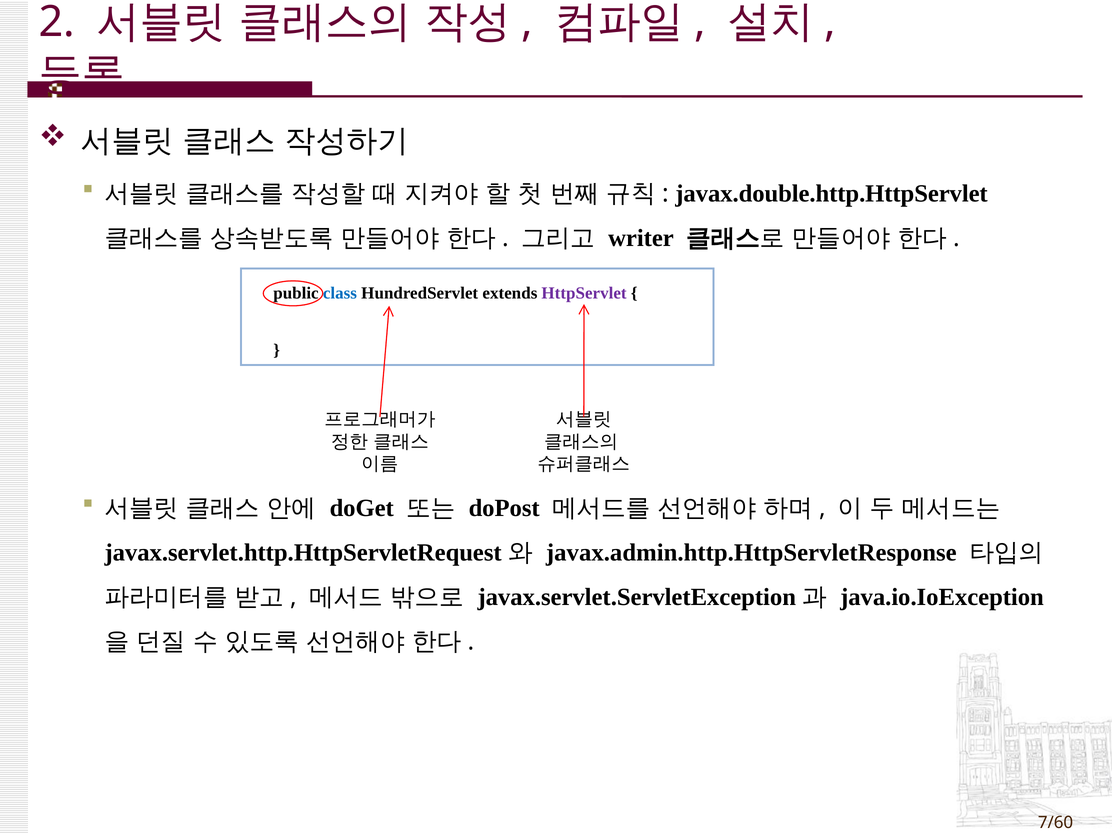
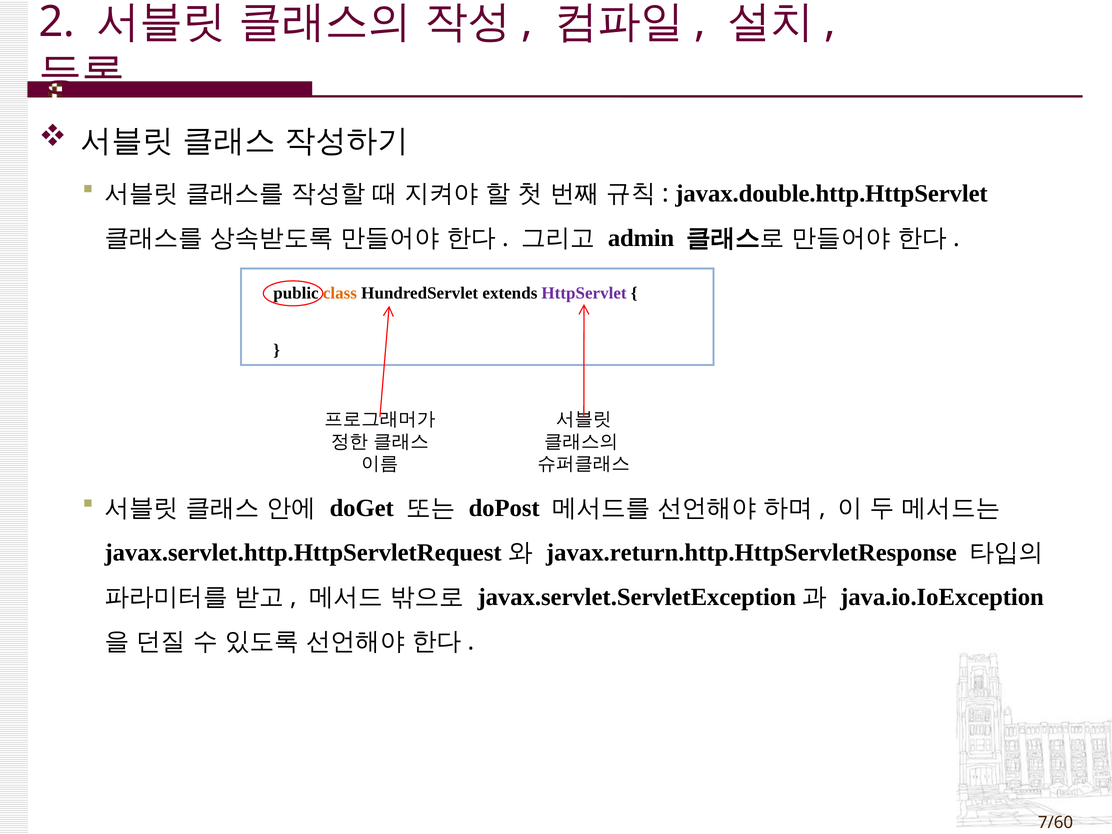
writer: writer -> admin (641, 238)
class colour: blue -> orange (340, 293)
javax.admin.http.HttpServletResponse: javax.admin.http.HttpServletResponse -> javax.return.http.HttpServletResponse (751, 553)
